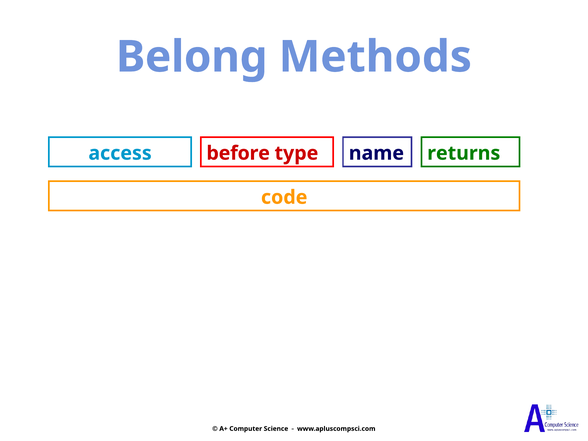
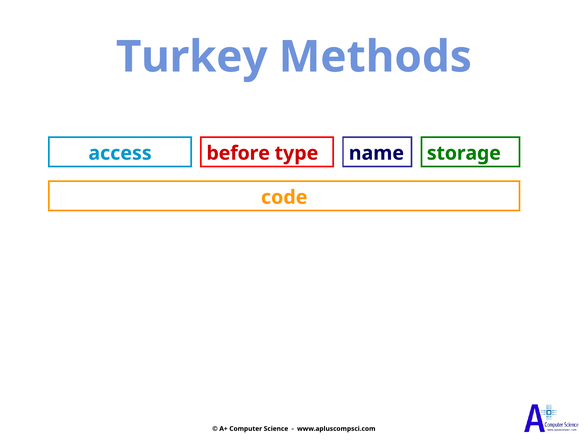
Belong: Belong -> Turkey (192, 57)
returns: returns -> storage (464, 153)
